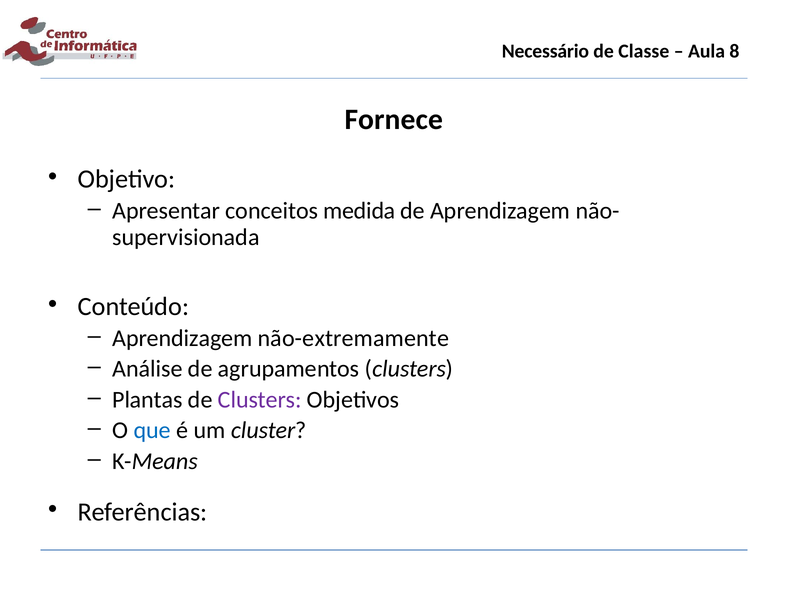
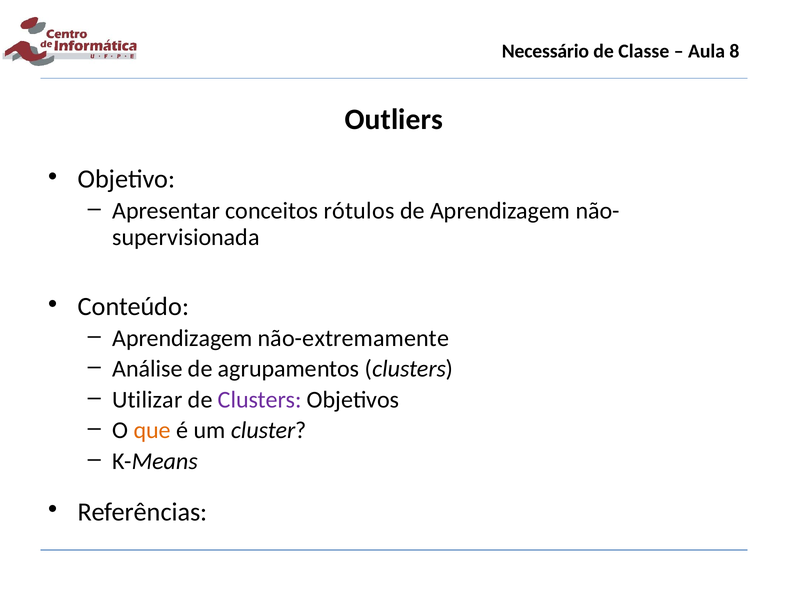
Fornece: Fornece -> Outliers (394, 119)
medida: medida -> rótulos (359, 211)
Plantas: Plantas -> Utilizar (147, 400)
que colour: blue -> orange (152, 430)
